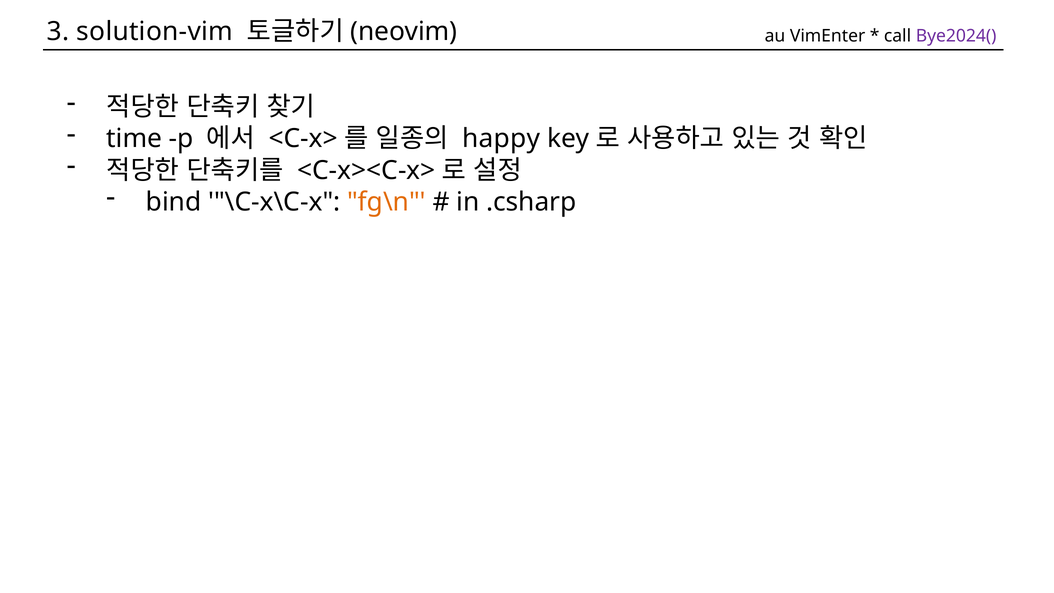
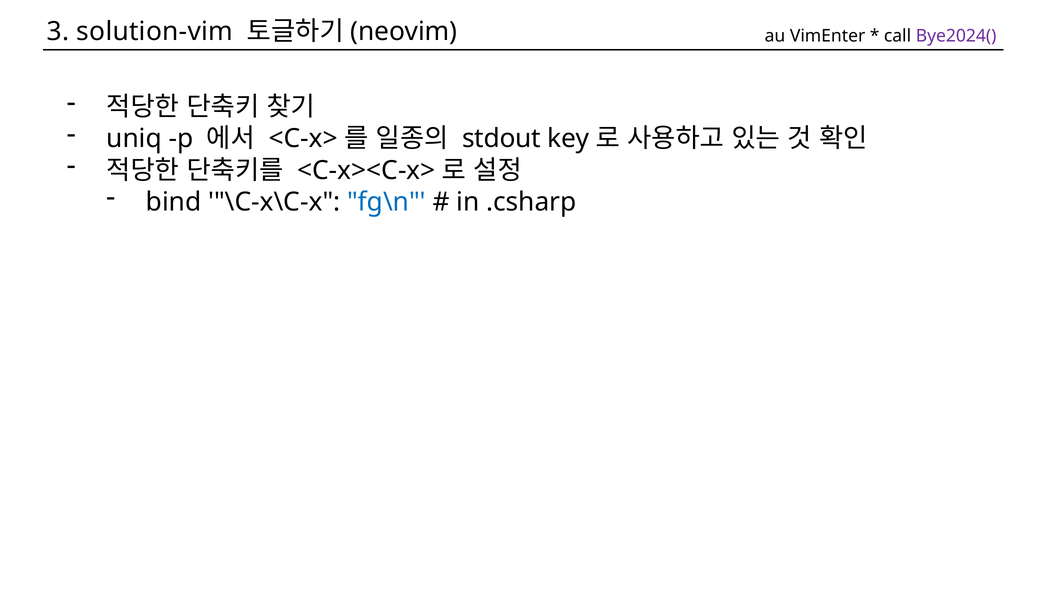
time: time -> uniq (134, 139)
happy: happy -> stdout (502, 139)
fg\n colour: orange -> blue (386, 202)
